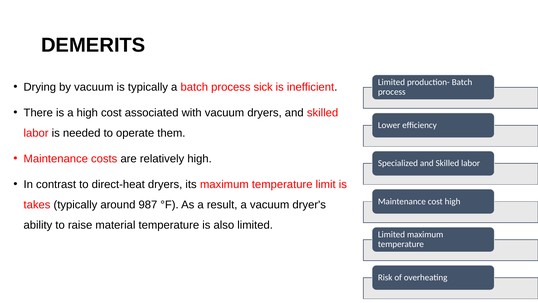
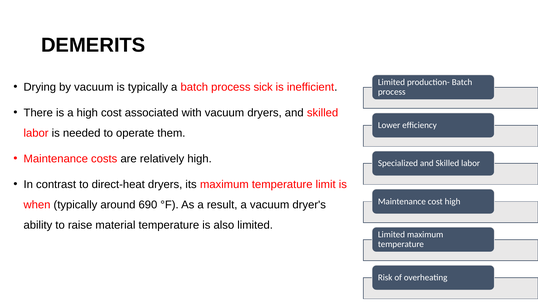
takes: takes -> when (37, 205)
987: 987 -> 690 (148, 205)
